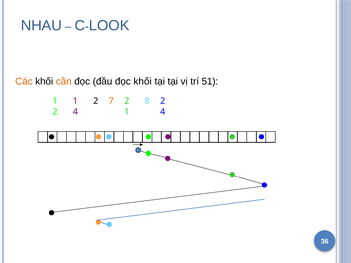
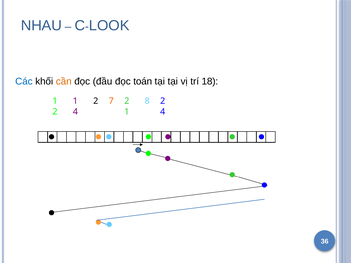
Các colour: orange -> blue (24, 81)
đọc khối: khối -> toán (143, 81)
51: 51 -> 18 (210, 81)
